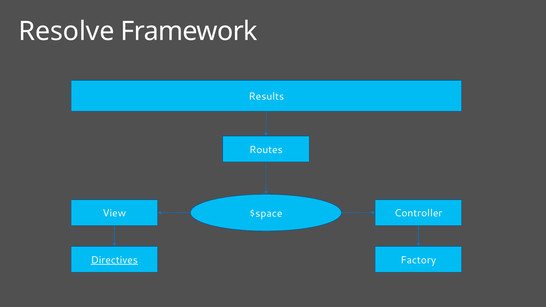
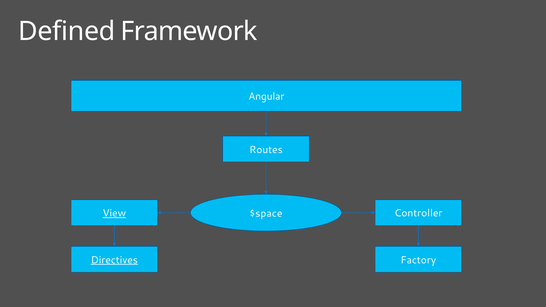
Resolve: Resolve -> Defined (67, 31)
Results: Results -> Angular (266, 97)
View underline: none -> present (114, 213)
